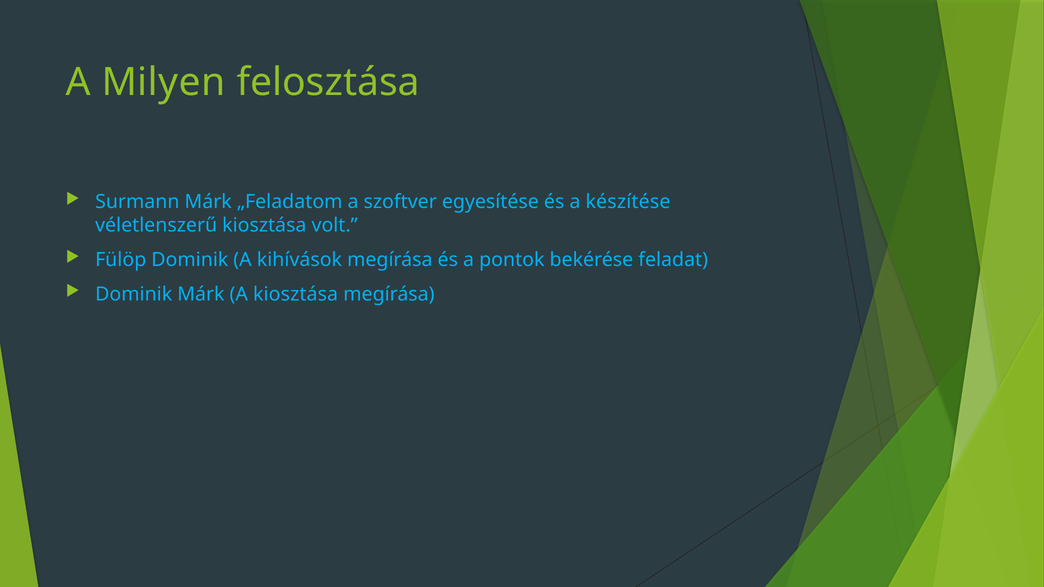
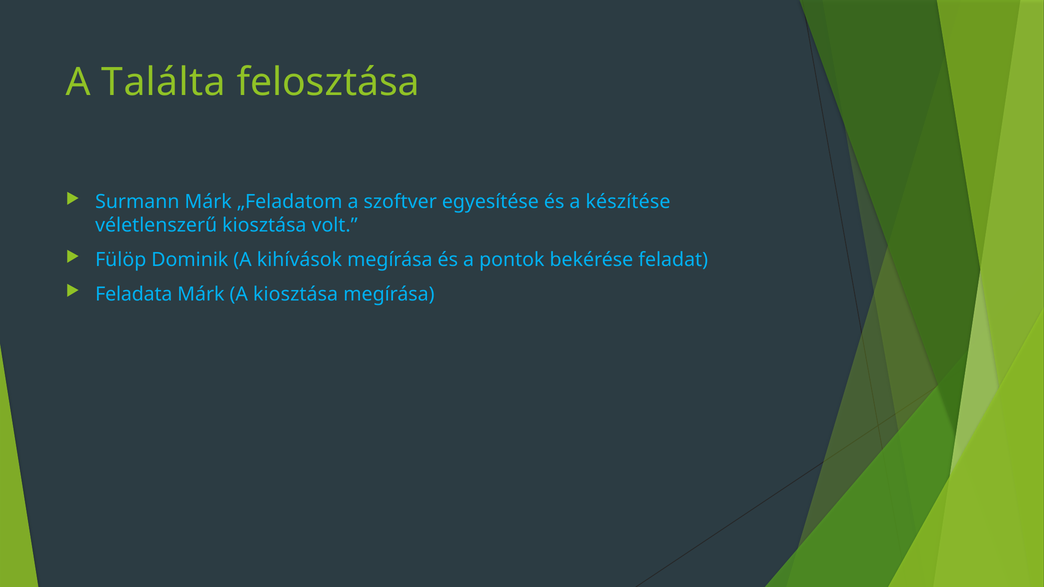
Milyen: Milyen -> Találta (164, 82)
Dominik: Dominik -> Feladata (134, 294)
